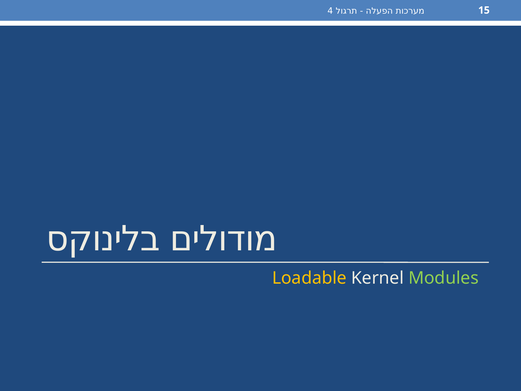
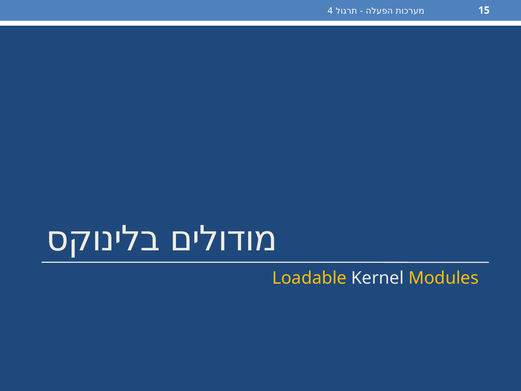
Modules colour: light green -> yellow (444, 278)
